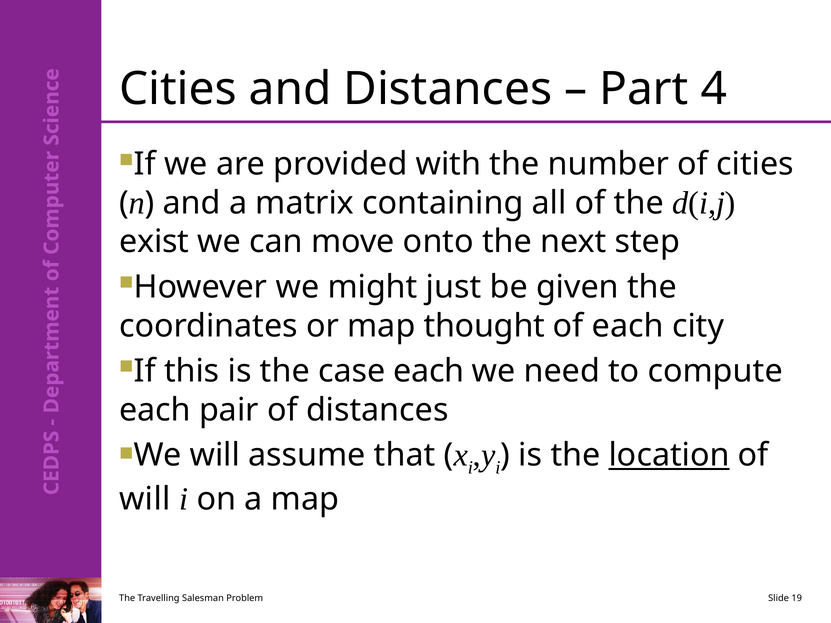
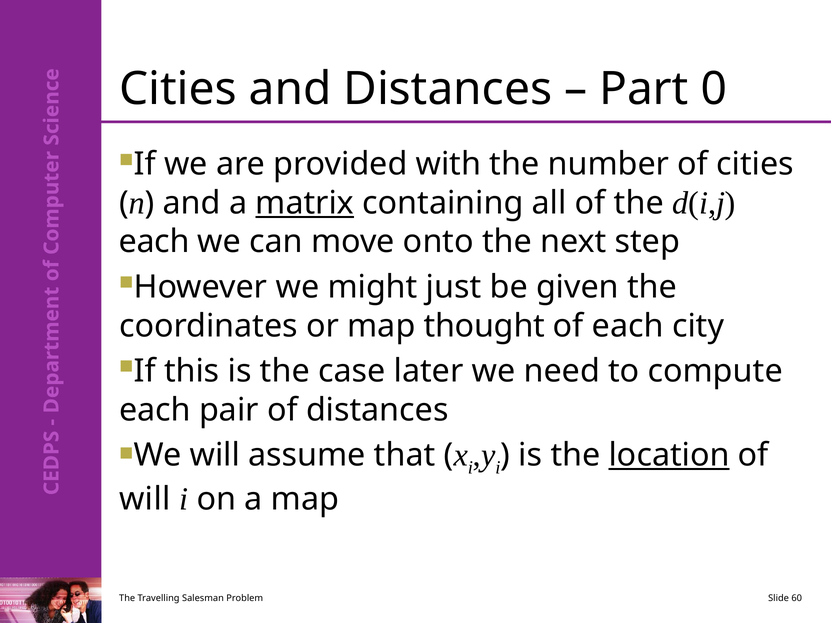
4: 4 -> 0 (714, 89)
matrix underline: none -> present (305, 203)
exist: exist -> each (154, 242)
case each: each -> later (429, 371)
19: 19 -> 60 (797, 599)
